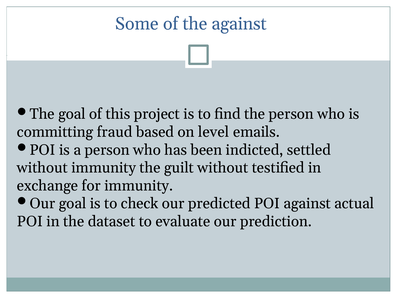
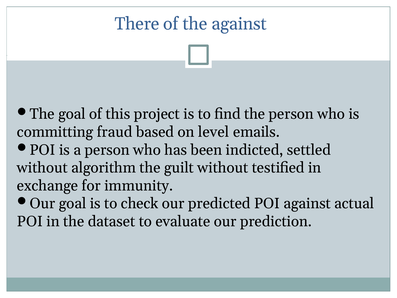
Some: Some -> There (137, 24)
without immunity: immunity -> algorithm (104, 168)
